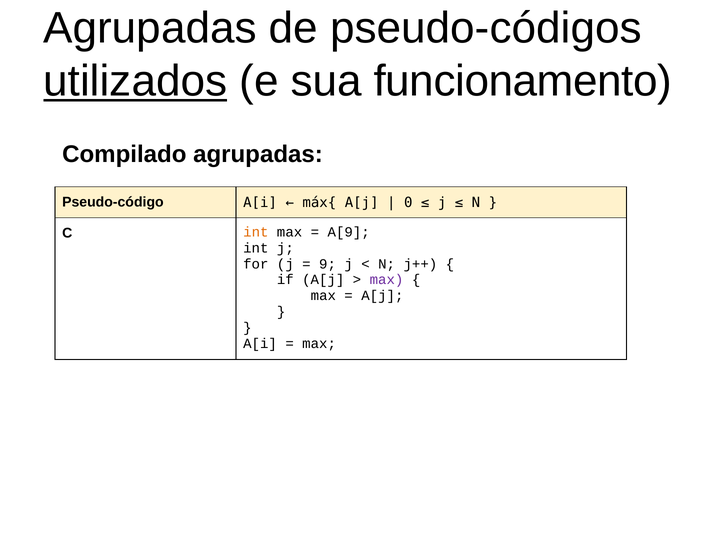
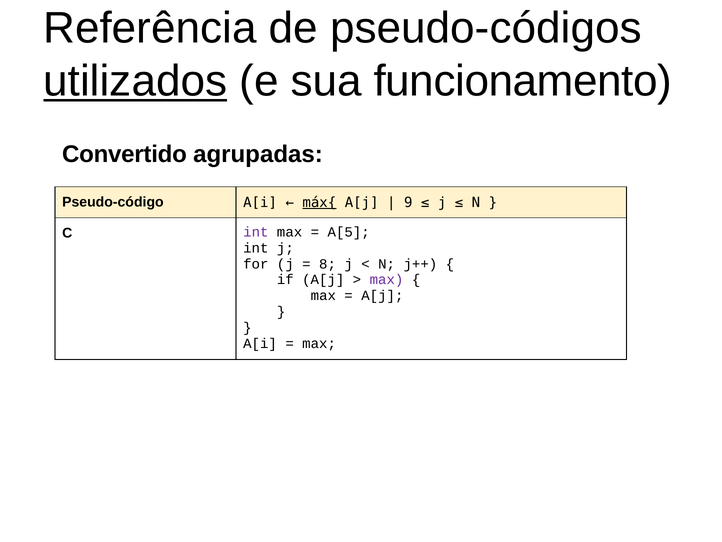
Agrupadas: Agrupadas -> Referência (150, 28)
Compilado: Compilado -> Convertido (124, 154)
máx{ underline: none -> present (319, 202)
0: 0 -> 9 (408, 202)
int colour: orange -> purple (256, 232)
A[9: A[9 -> A[5 (349, 232)
9: 9 -> 8 (328, 264)
